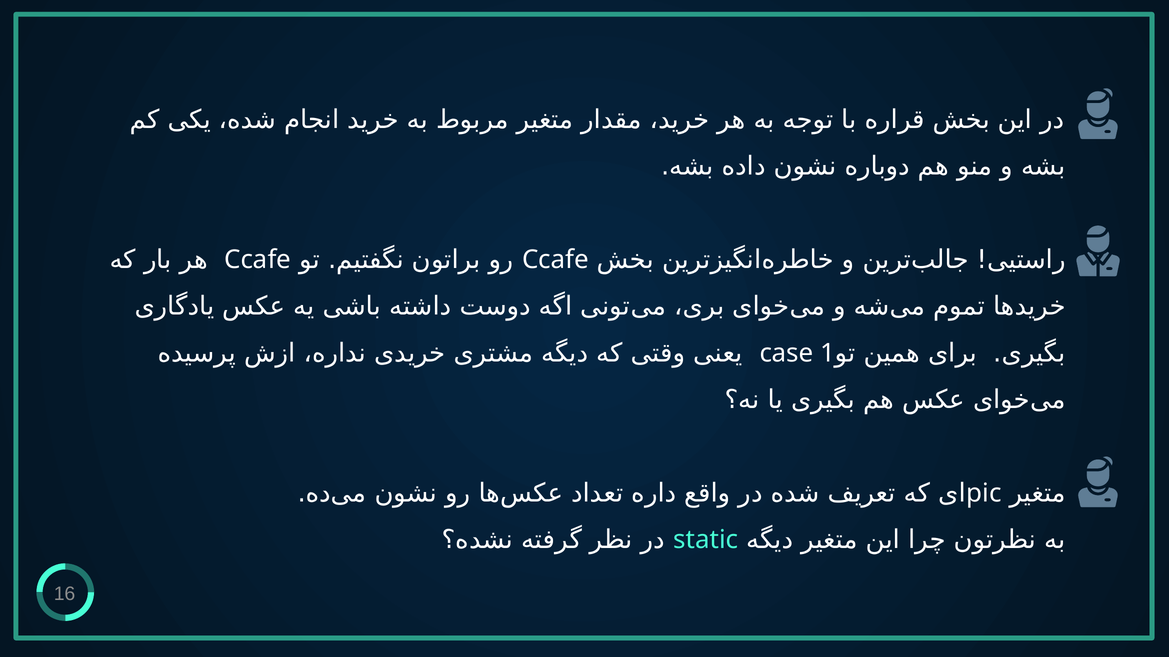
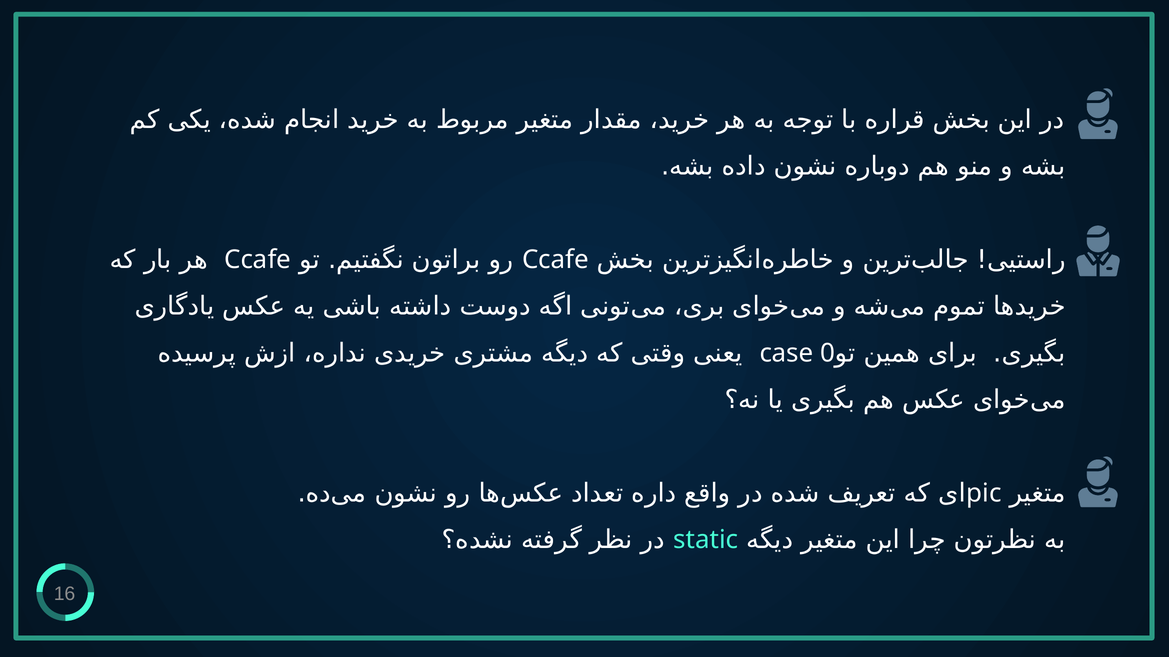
1: 1 -> 0 (827, 353)
